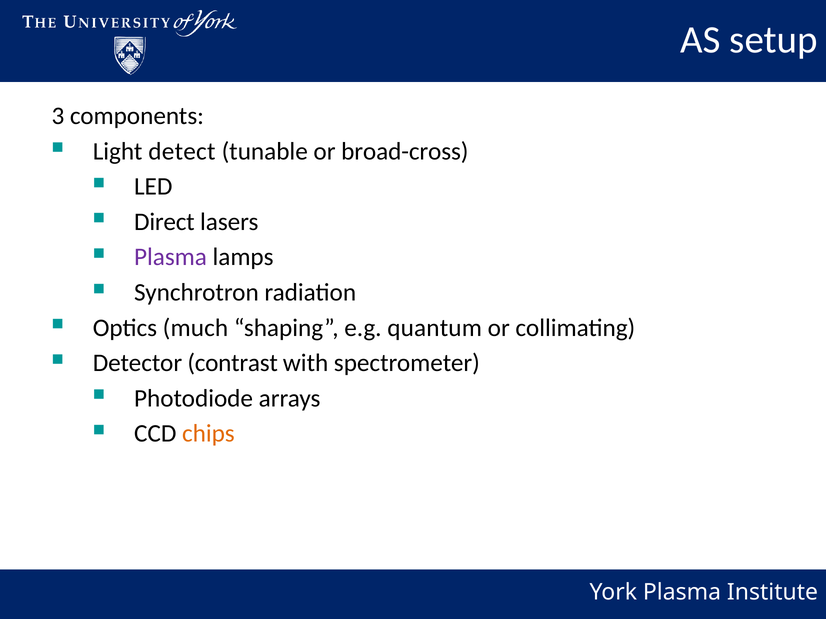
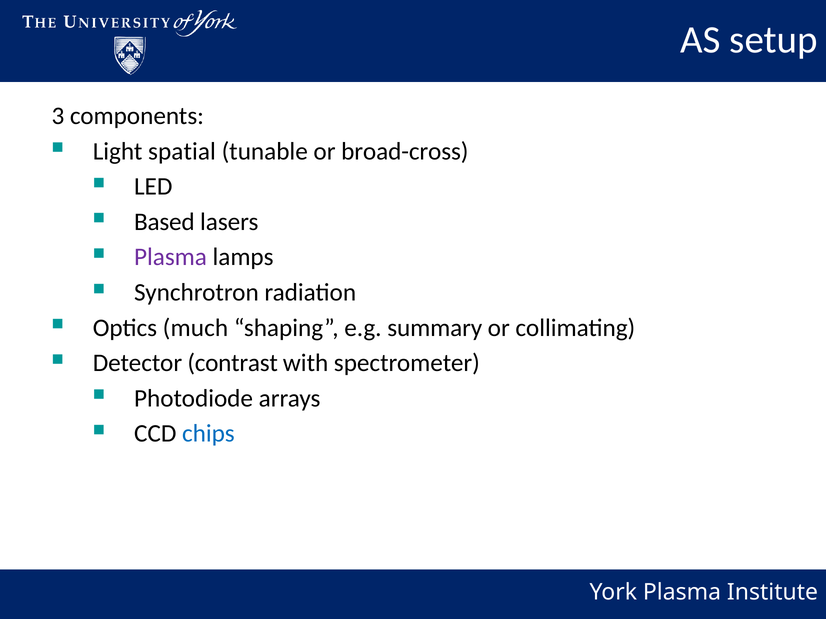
detect: detect -> spatial (182, 151)
Direct: Direct -> Based (164, 222)
quantum: quantum -> summary (435, 328)
chips colour: orange -> blue (208, 434)
